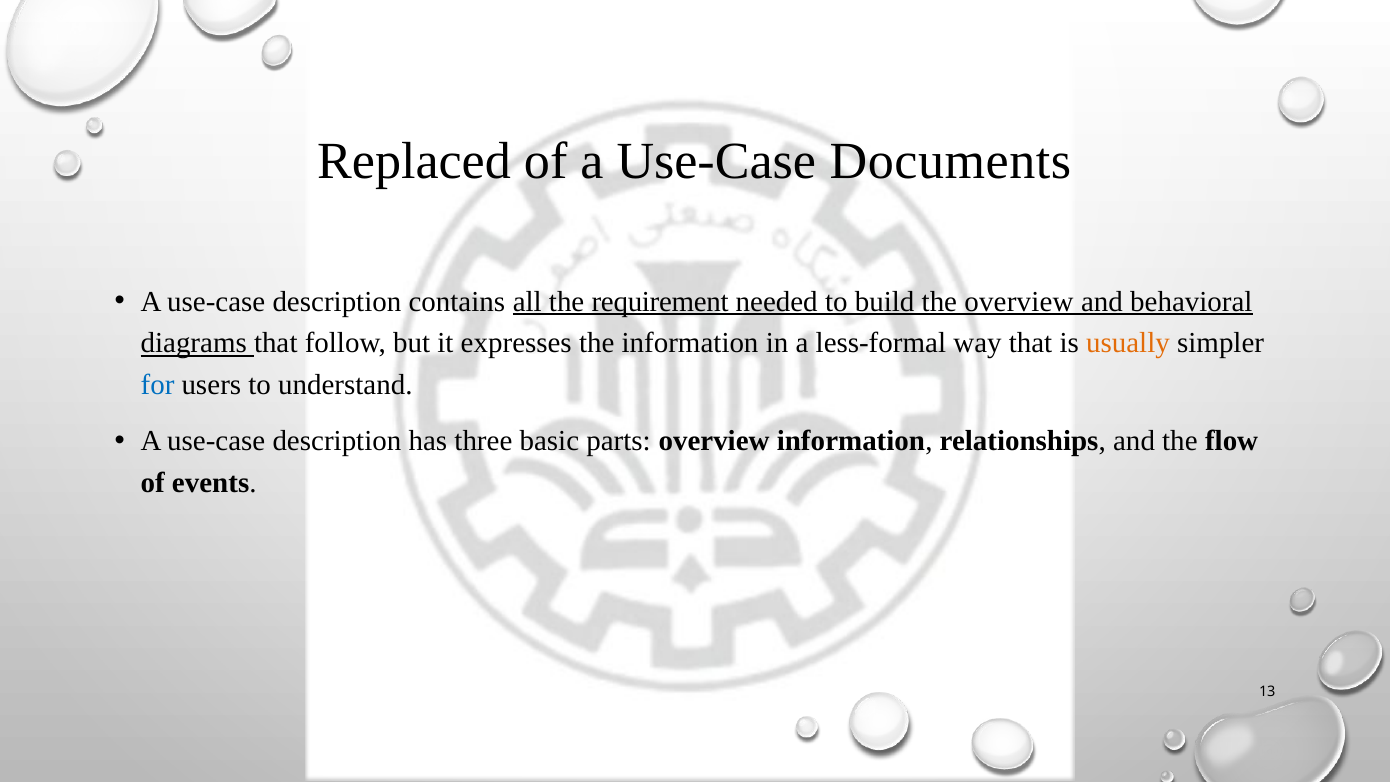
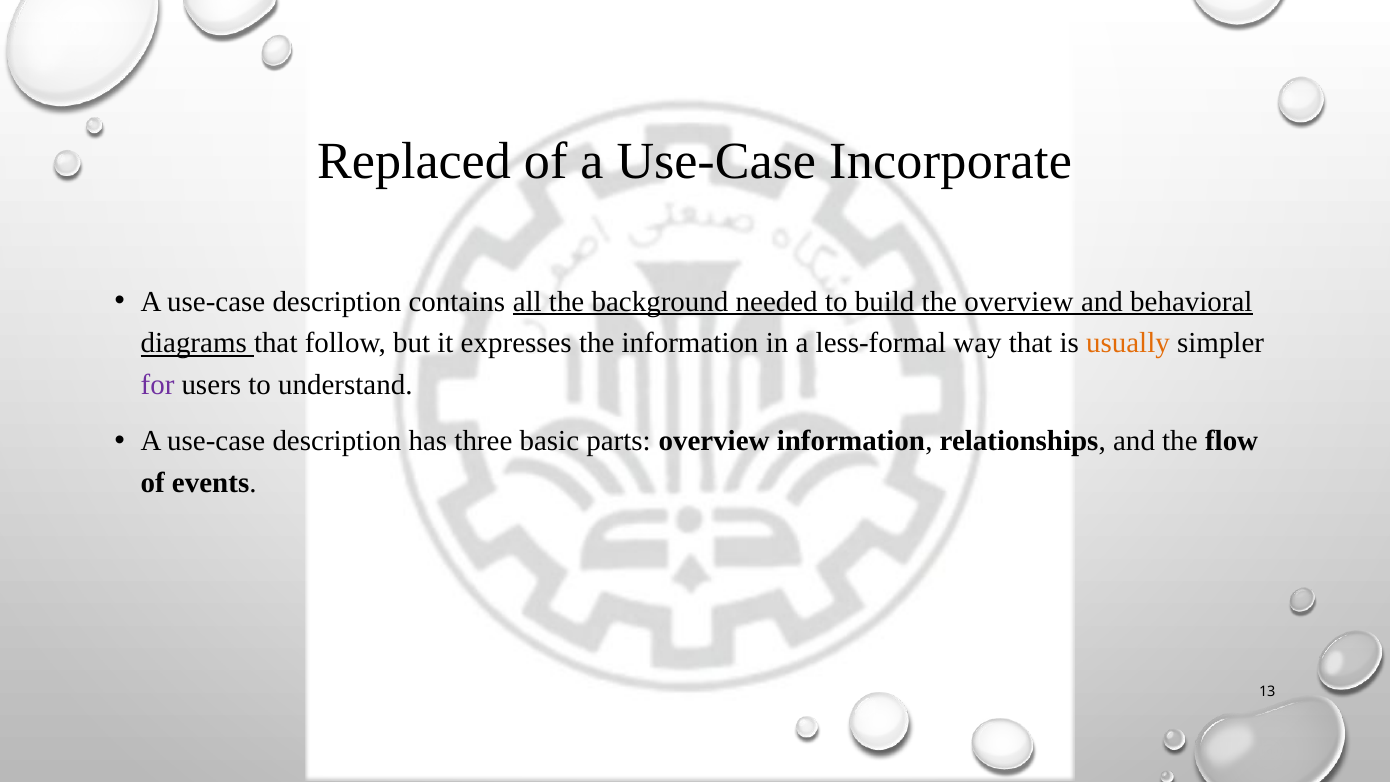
Documents: Documents -> Incorporate (951, 161)
requirement: requirement -> background (660, 301)
for colour: blue -> purple (158, 385)
